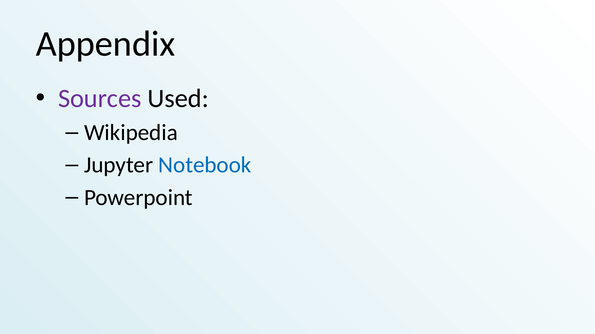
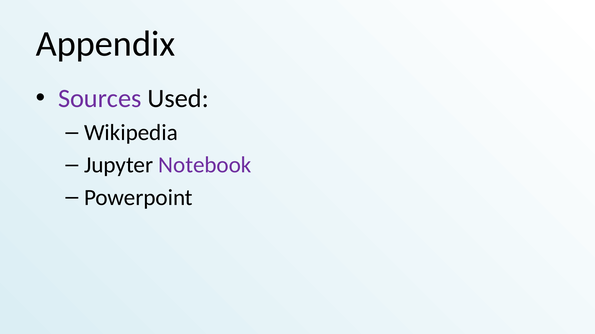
Notebook colour: blue -> purple (205, 165)
